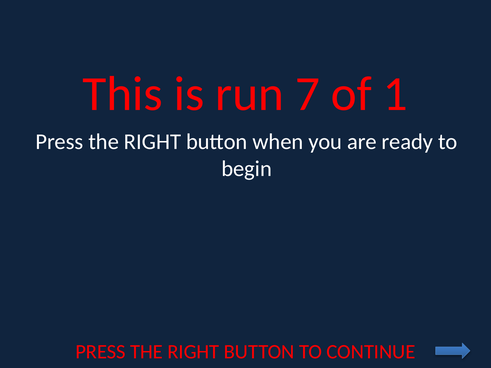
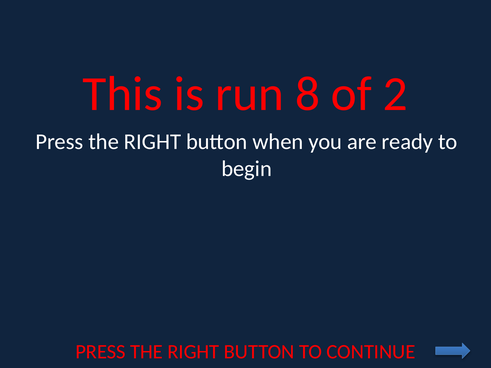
7: 7 -> 8 (307, 94)
1: 1 -> 2 (395, 94)
